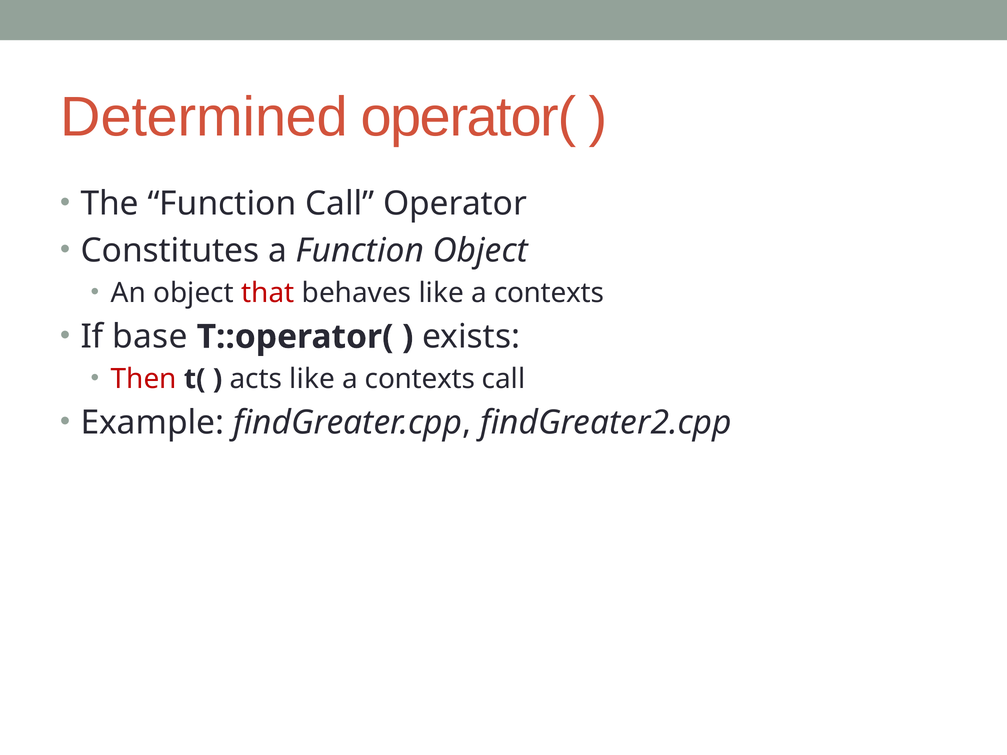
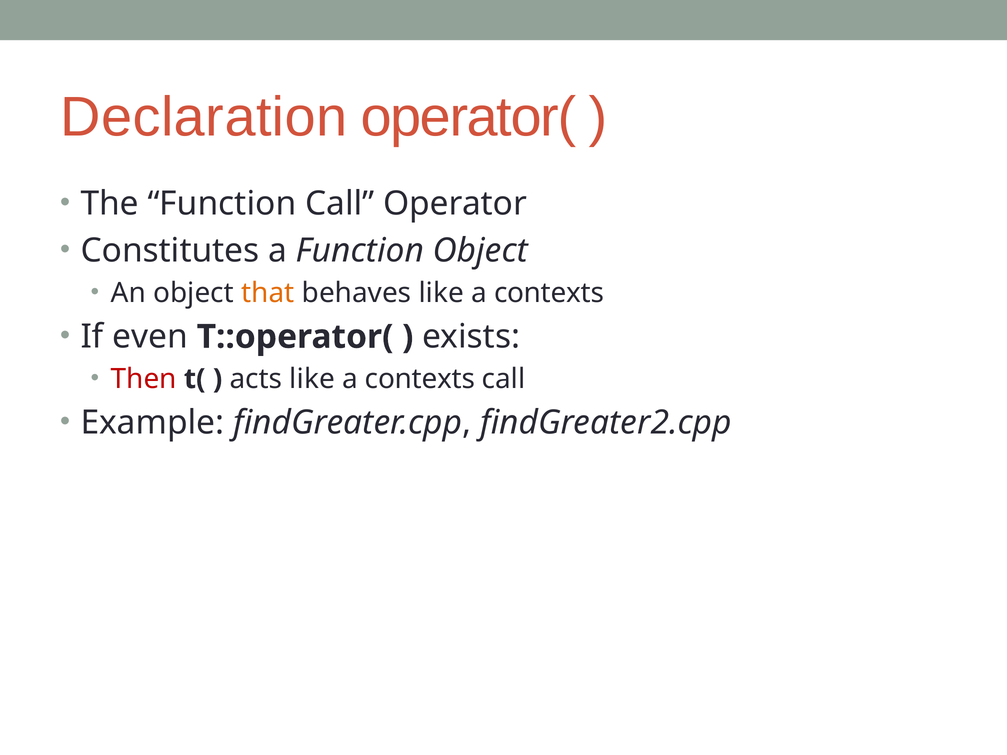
Determined: Determined -> Declaration (204, 117)
that colour: red -> orange (268, 293)
base: base -> even (150, 337)
